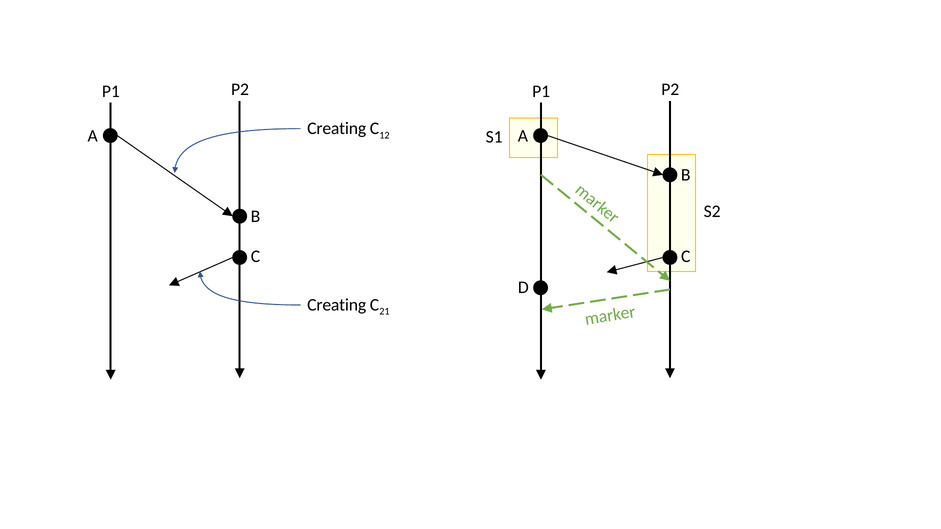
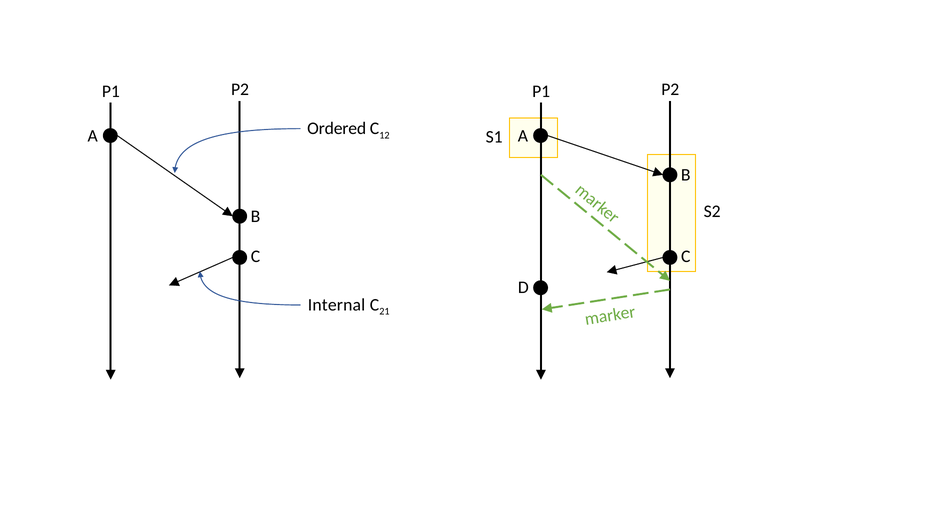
Creating: Creating -> Ordered (337, 128)
Creating: Creating -> Internal (337, 305)
